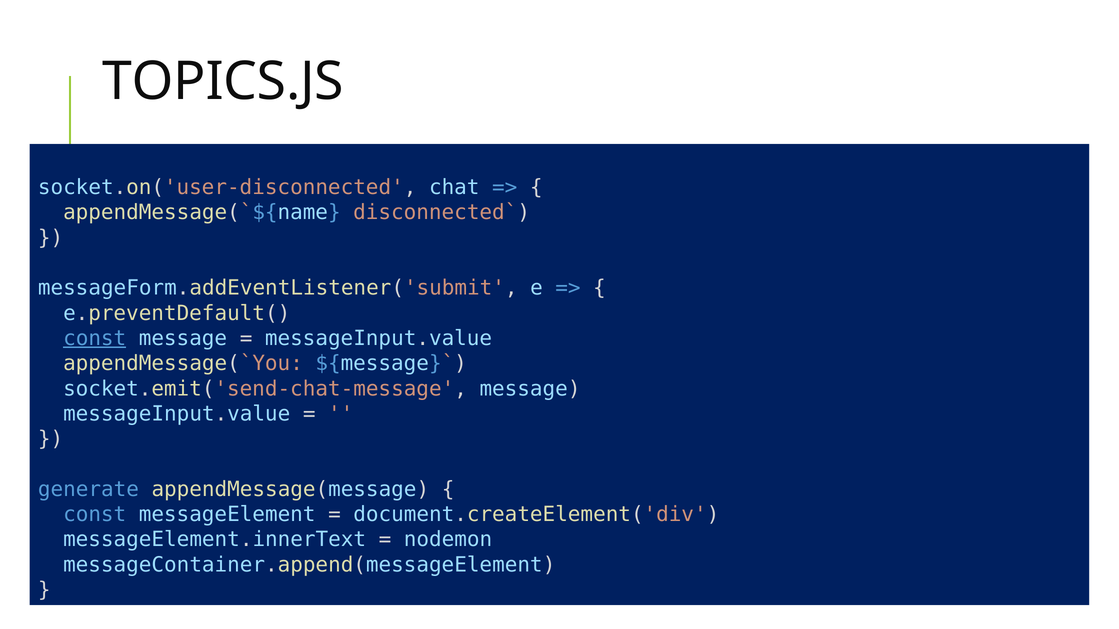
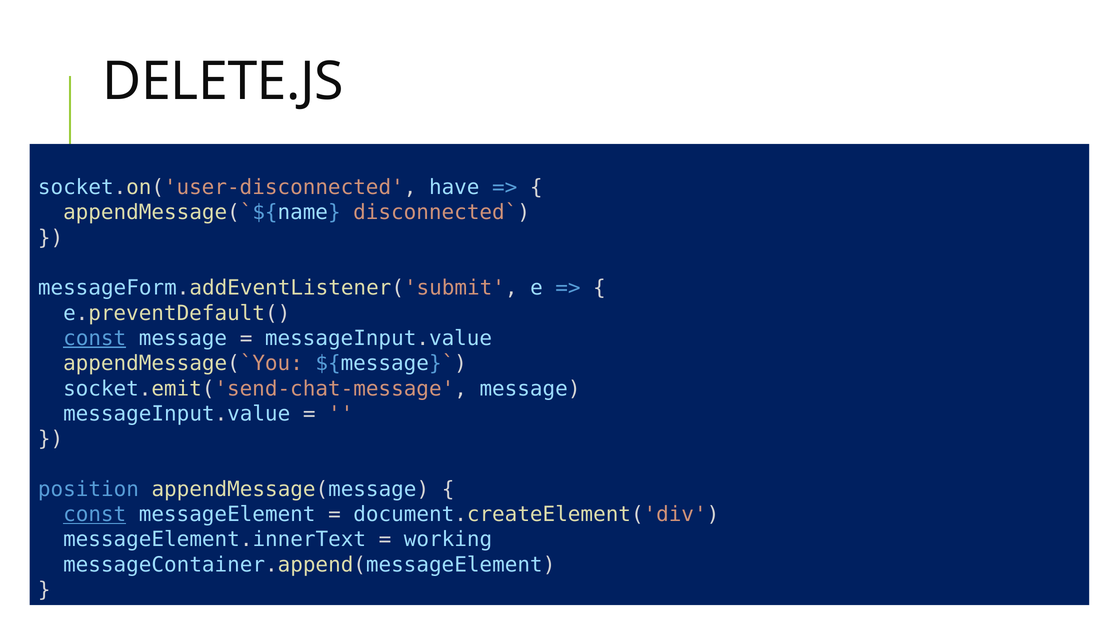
TOPICS.JS: TOPICS.JS -> DELETE.JS (223, 81)
chat: chat -> have (454, 187)
generate: generate -> position (88, 490)
const underline: none -> present (95, 515)
nodemon: nodemon -> working (448, 540)
